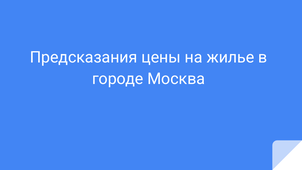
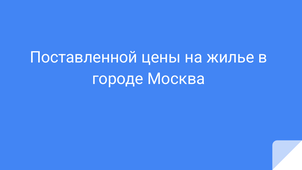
Предсказания: Предсказания -> Поставленной (84, 57)
